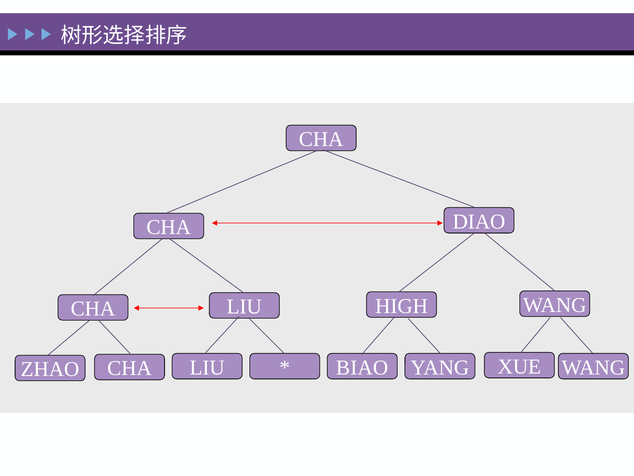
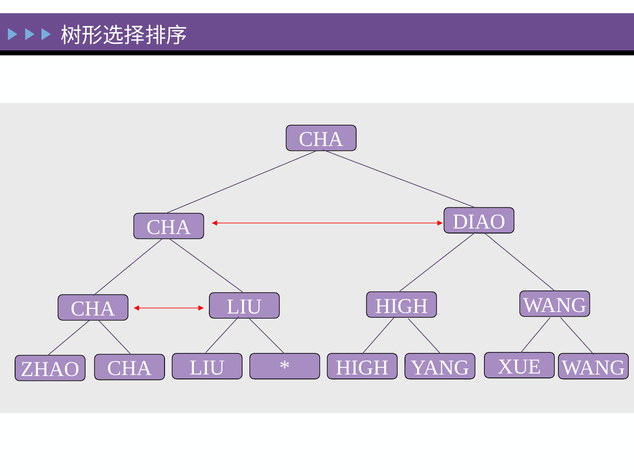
BIAO: BIAO -> HIGH (362, 367)
